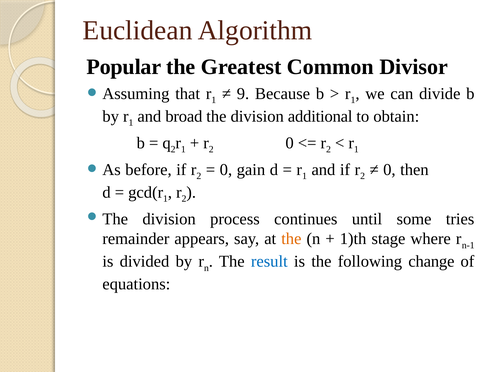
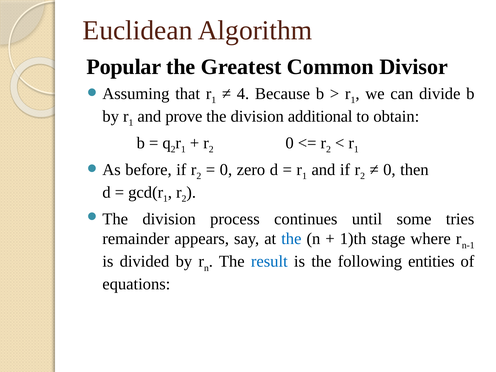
9: 9 -> 4 (243, 94)
broad: broad -> prove (184, 116)
gain: gain -> zero (251, 170)
the colour: orange -> blue (291, 239)
change: change -> entities (431, 261)
